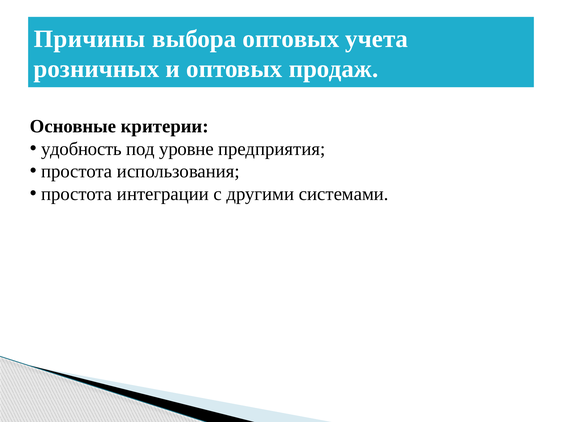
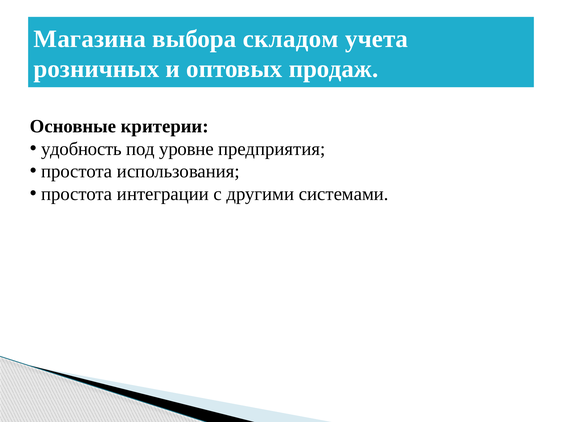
Причины: Причины -> Магазина (90, 39)
выбора оптовых: оптовых -> складом (291, 39)
